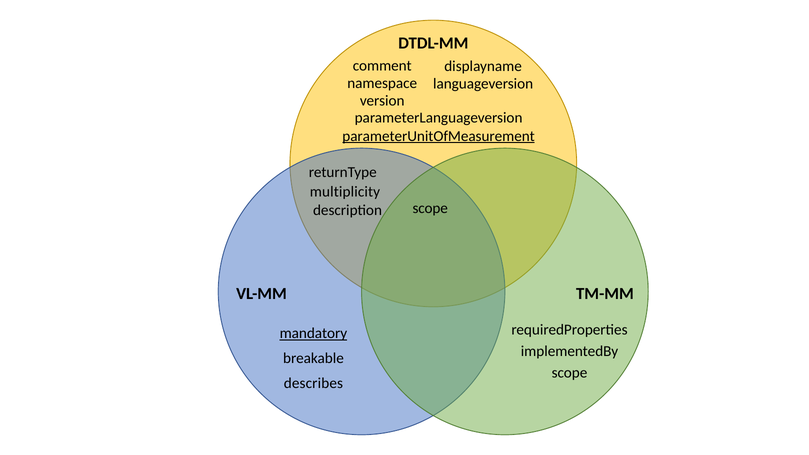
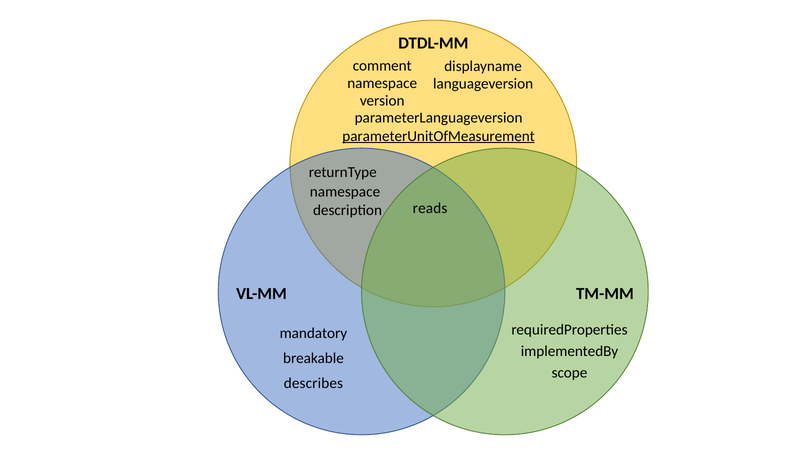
multiplicity: multiplicity -> namespace (345, 192)
scope: scope -> reads (430, 208)
mandatory underline: present -> none (313, 333)
